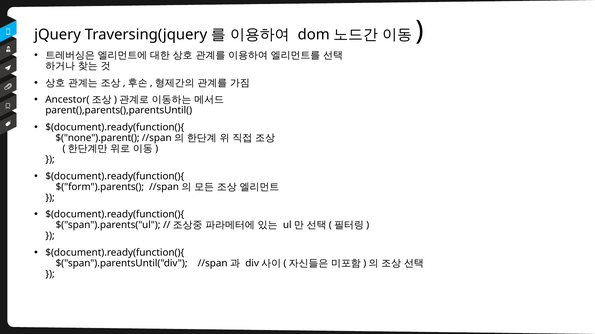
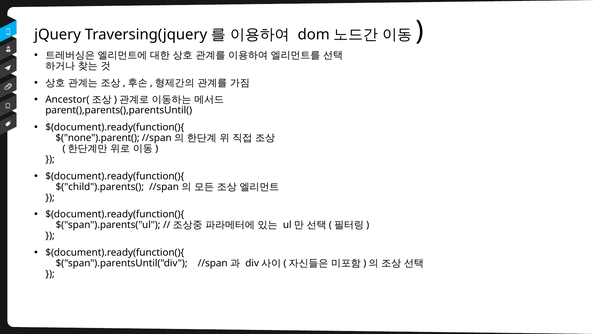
$("form").parents(: $("form").parents( -> $("child").parents( (100, 187)
